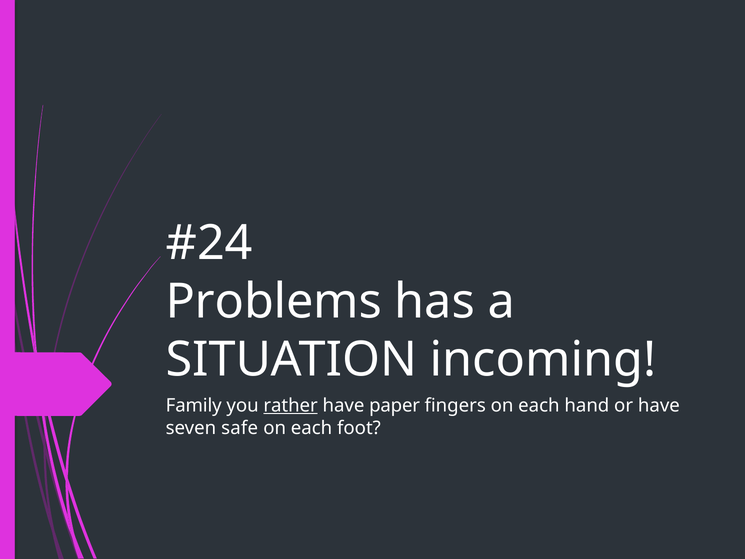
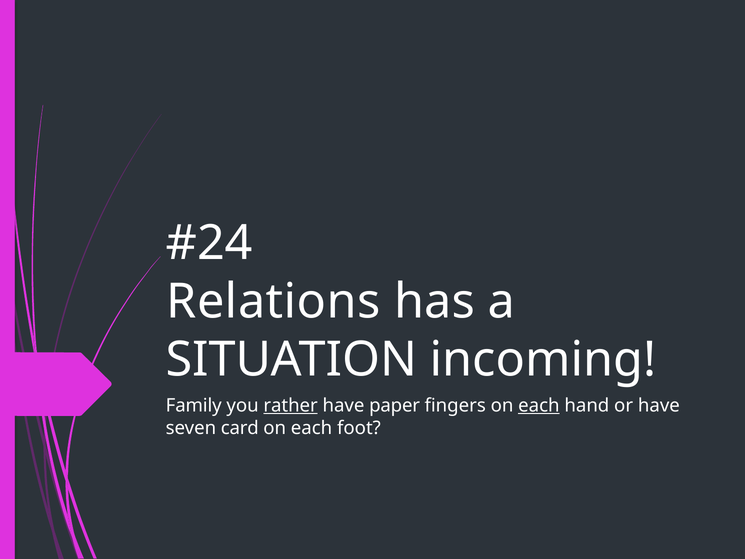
Problems: Problems -> Relations (273, 301)
each underline: none -> present (539, 405)
safe: safe -> card (240, 428)
